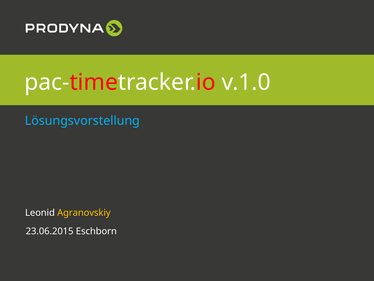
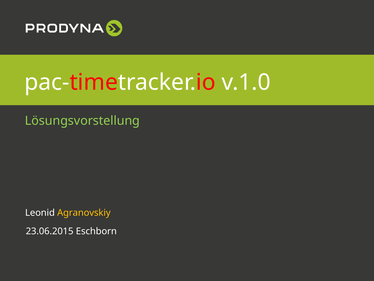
Lösungsvorstellung colour: light blue -> light green (82, 121)
